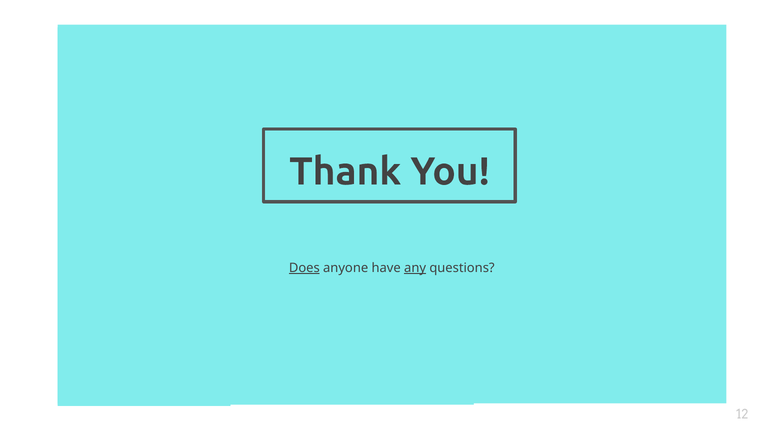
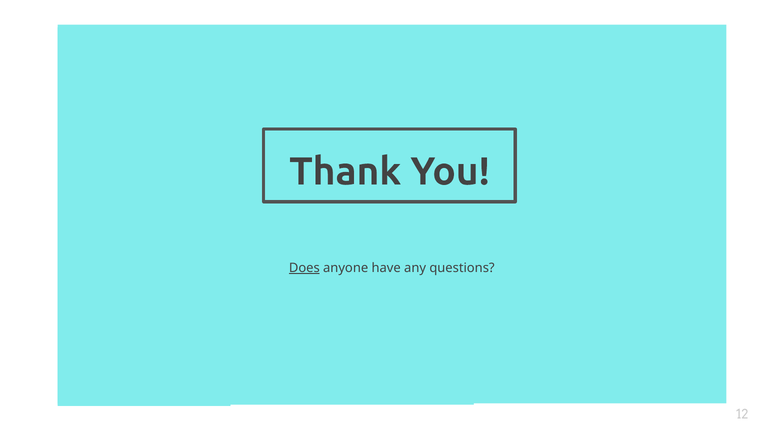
any underline: present -> none (415, 268)
